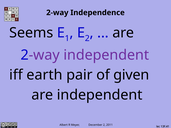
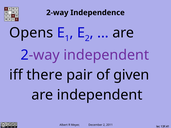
Seems: Seems -> Opens (31, 33)
earth: earth -> there (44, 75)
